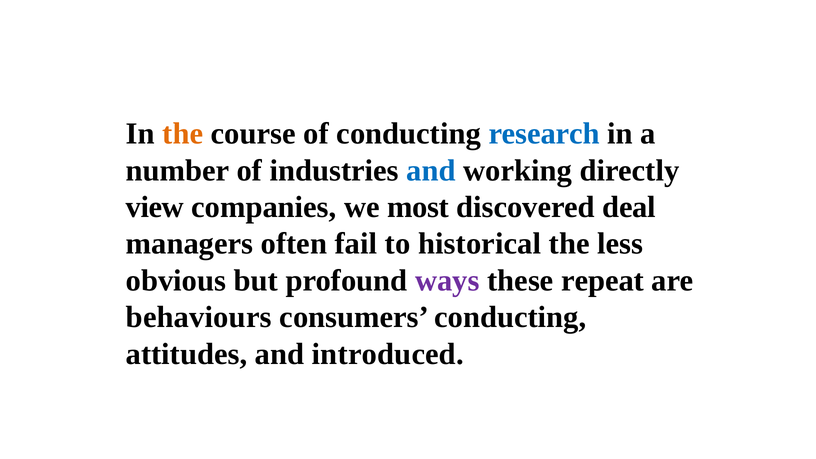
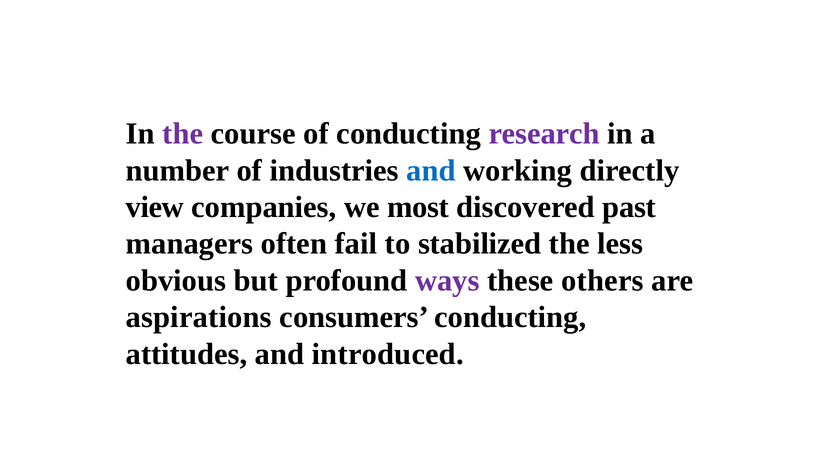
the colour: orange -> purple (183, 134)
research colour: blue -> purple (544, 134)
deal: deal -> past (629, 207)
historical: historical -> stabilized (480, 244)
repeat: repeat -> others (602, 281)
behaviours: behaviours -> aspirations (199, 317)
